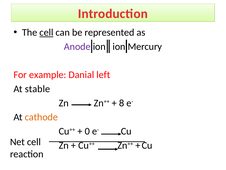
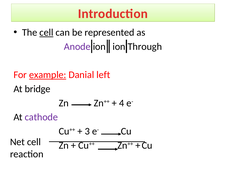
Mercury: Mercury -> Through (145, 46)
example underline: none -> present (48, 75)
stable: stable -> bridge (38, 89)
8: 8 -> 4 (122, 103)
cathode colour: orange -> purple (41, 117)
0: 0 -> 3 (87, 131)
